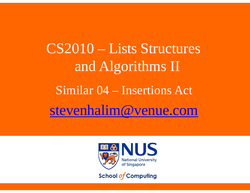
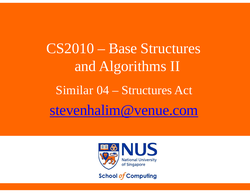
Lists: Lists -> Base (123, 48)
Insertions: Insertions -> Structures (147, 90)
